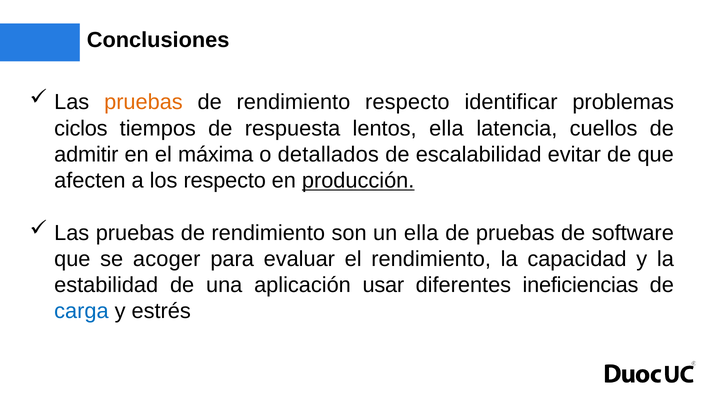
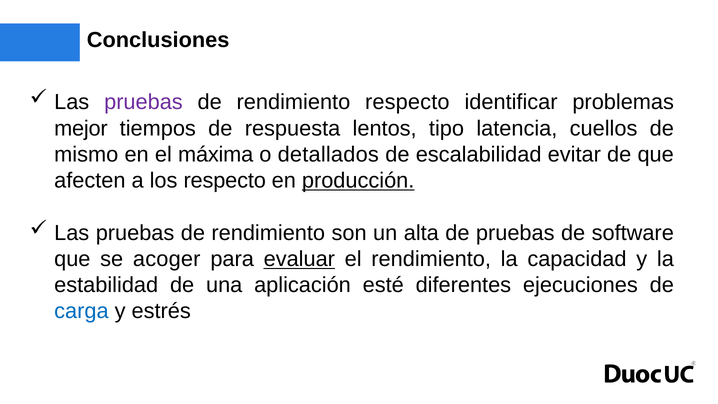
pruebas colour: orange -> purple (143, 102)
ciclos: ciclos -> mejor (81, 128)
lentos ella: ella -> tipo (447, 128)
admitir: admitir -> mismo (86, 154)
un ella: ella -> alta (421, 233)
evaluar underline: none -> present (299, 259)
usar: usar -> esté (383, 285)
ineficiencias: ineficiencias -> ejecuciones (580, 285)
